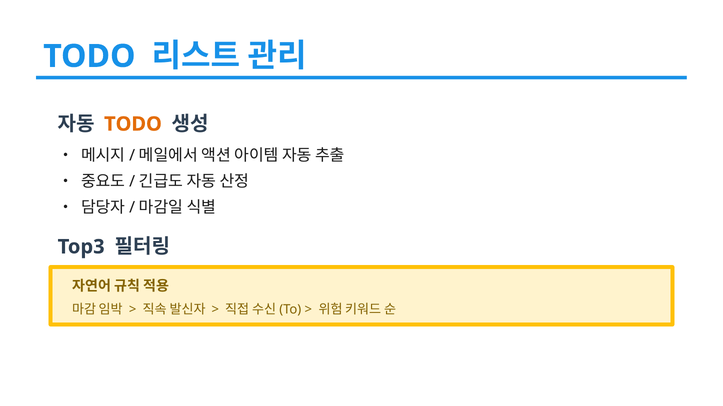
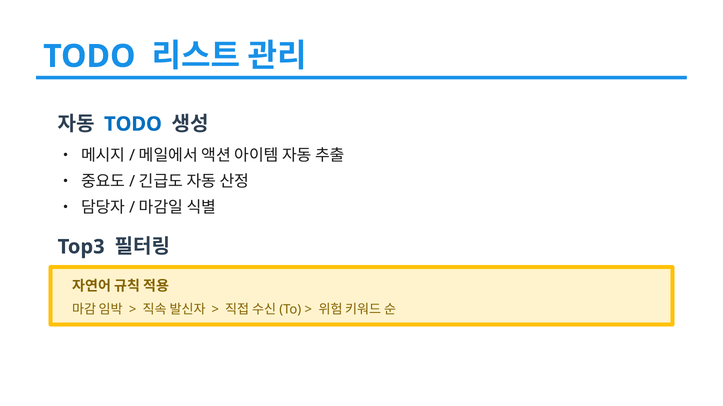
TODO colour: orange -> blue (133, 124)
